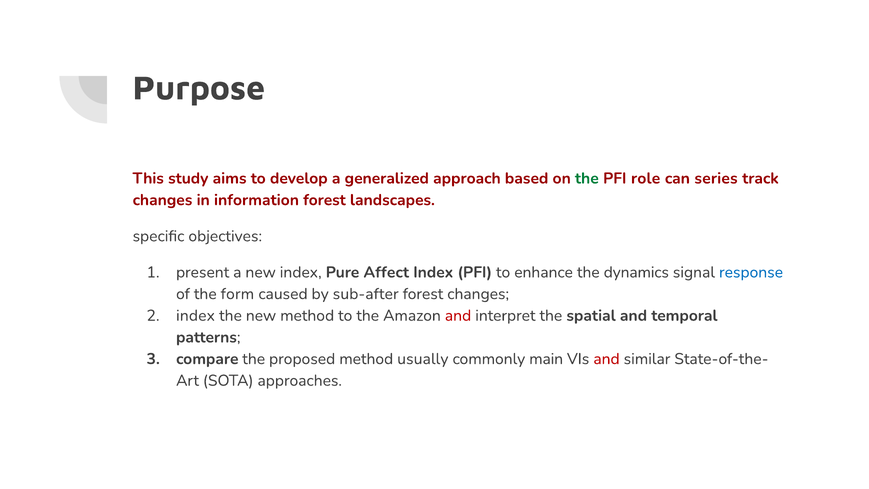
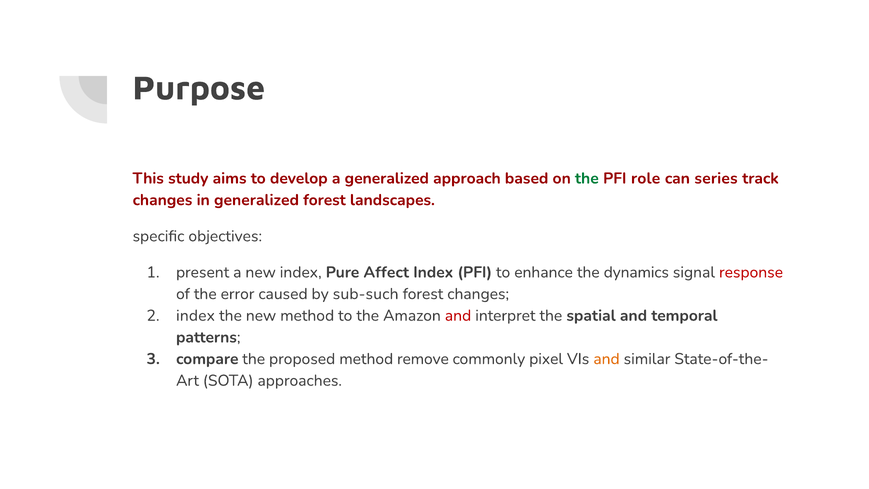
in information: information -> generalized (256, 200)
response colour: blue -> red (751, 272)
form: form -> error (238, 294)
sub-after: sub-after -> sub-such (366, 294)
usually: usually -> remove (423, 359)
main: main -> pixel (546, 359)
and colour: red -> orange (606, 359)
